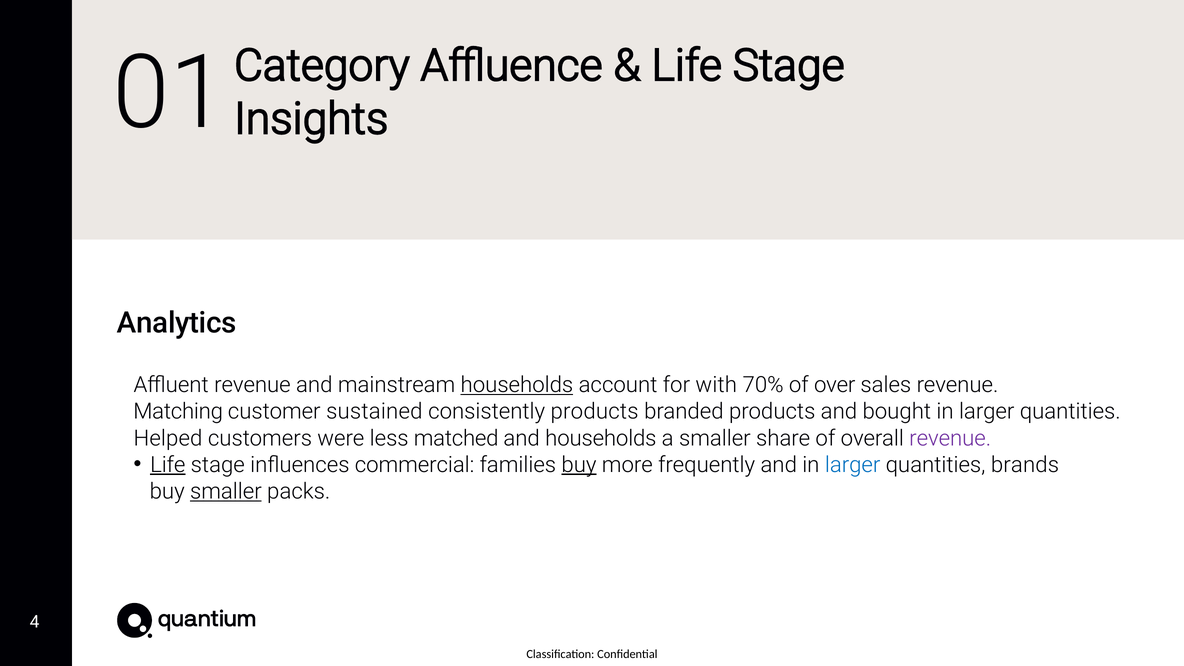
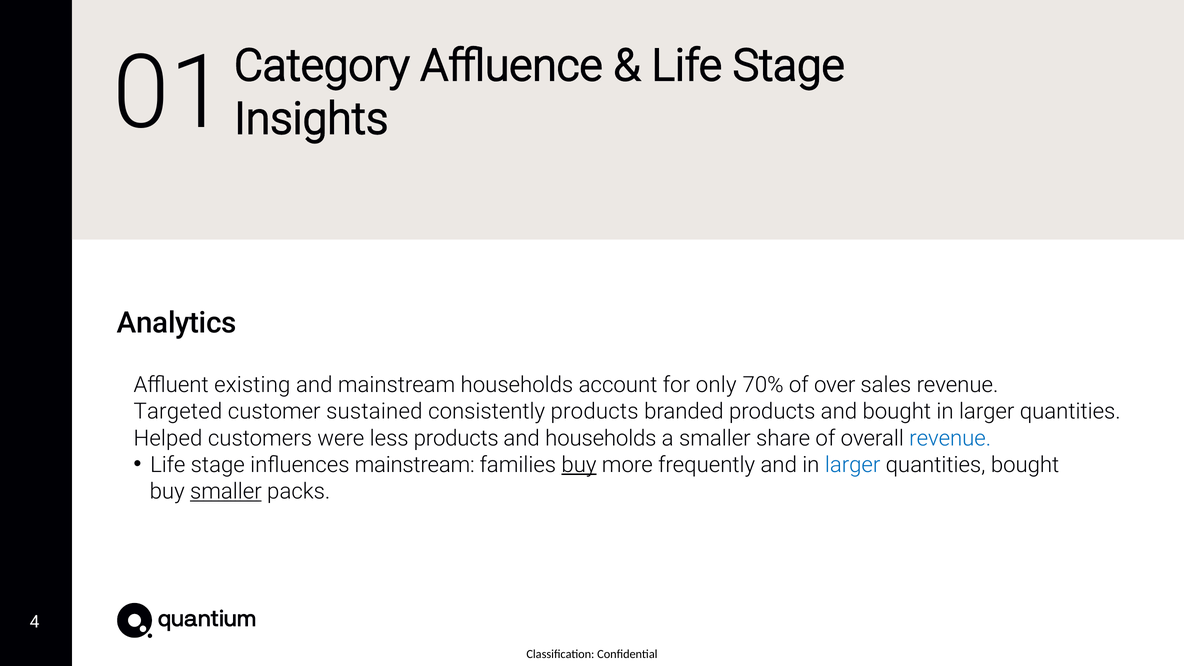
Affluent revenue: revenue -> existing (252, 385)
households underline: present -> none (517, 385)
with: with -> only (716, 385)
Matching: Matching -> Targeted (178, 412)
less matched: matched -> products (456, 438)
revenue colour: purple -> blue (950, 438)
Life underline: present -> none (168, 465)
influences commercial: commercial -> mainstream (415, 465)
quantities brands: brands -> bought (1025, 465)
